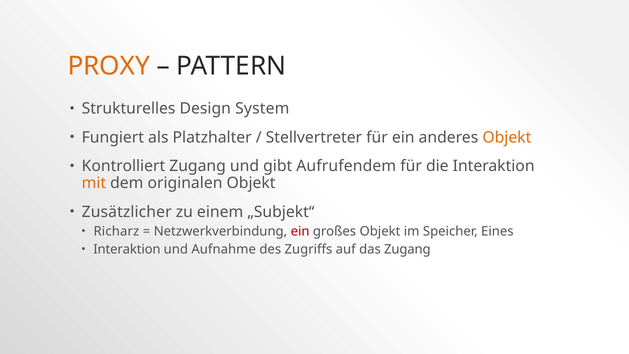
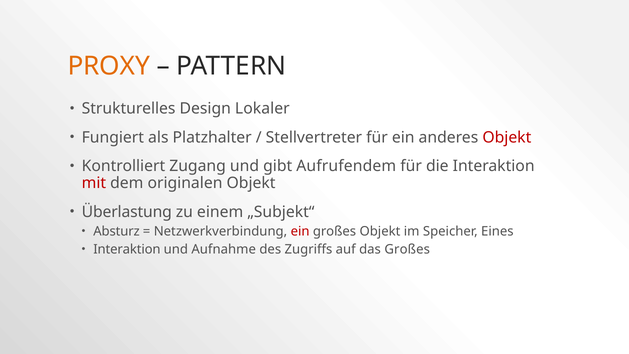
System: System -> Lokaler (262, 109)
Objekt colour: orange -> red (507, 137)
mit colour: orange -> red (94, 183)
Zusätzlicher: Zusätzlicher -> Überlastung (127, 212)
Richarz: Richarz -> Absturz (117, 231)
das Zugang: Zugang -> Großes (407, 250)
